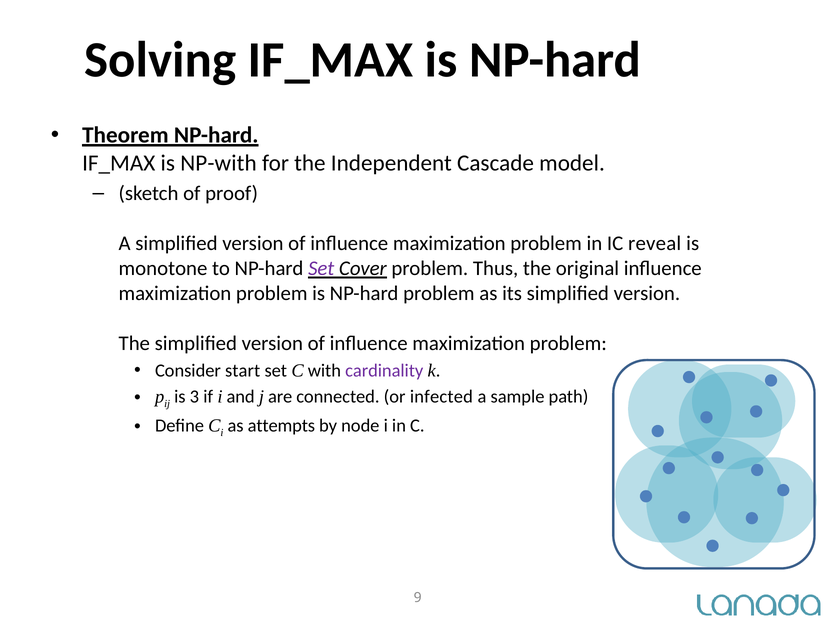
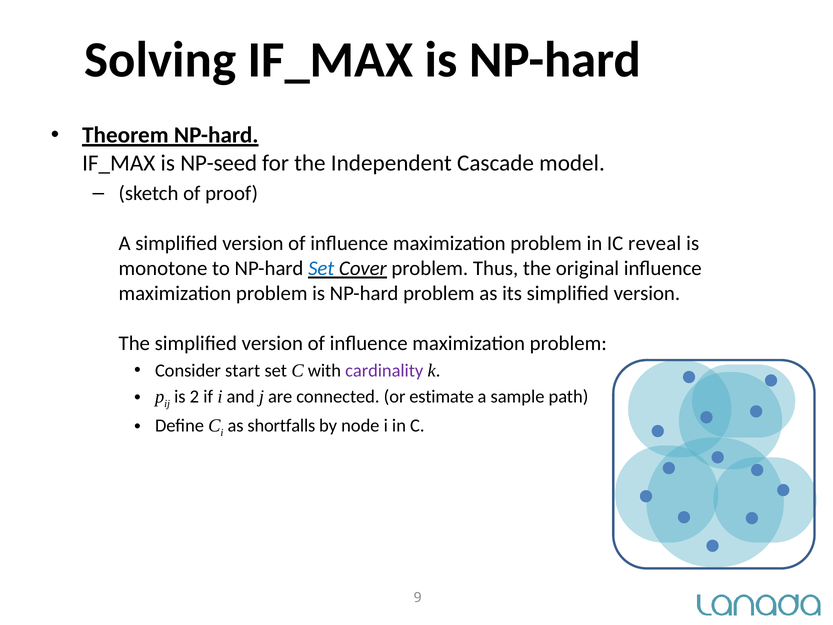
NP-with: NP-with -> NP-seed (219, 163)
Set colour: purple -> blue (321, 268)
3: 3 -> 2 (194, 396)
infected: infected -> estimate (442, 396)
attempts: attempts -> shortfalls (281, 425)
